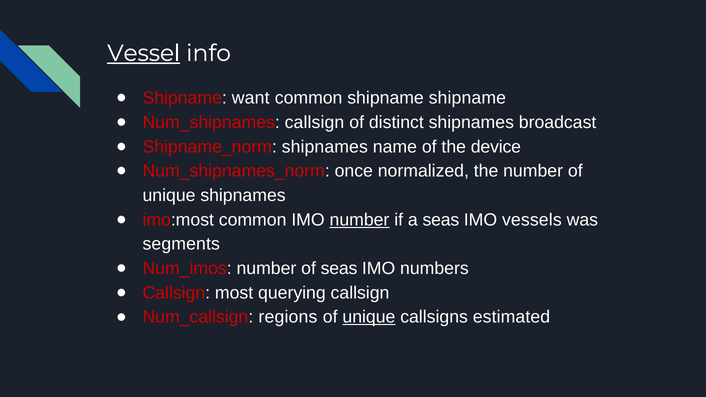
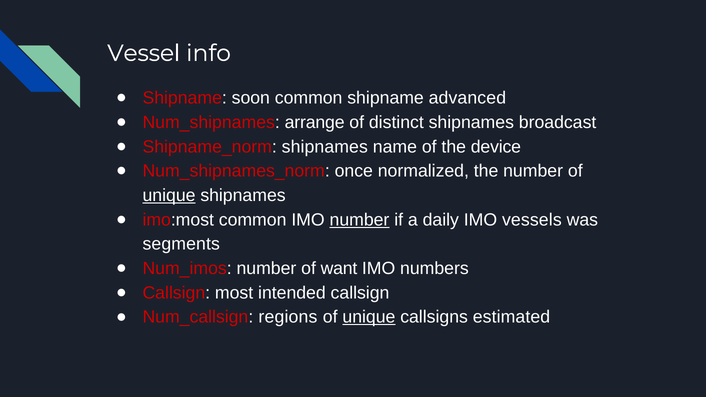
Vessel underline: present -> none (144, 53)
want: want -> soon (251, 98)
shipname shipname: shipname -> advanced (467, 98)
Num_shipnames callsign: callsign -> arrange (315, 122)
unique underline: none -> present (169, 195)
a seas: seas -> daily (441, 220)
of seas: seas -> want (339, 269)
querying: querying -> intended (292, 293)
